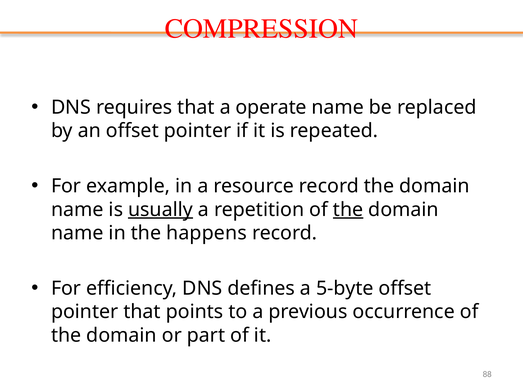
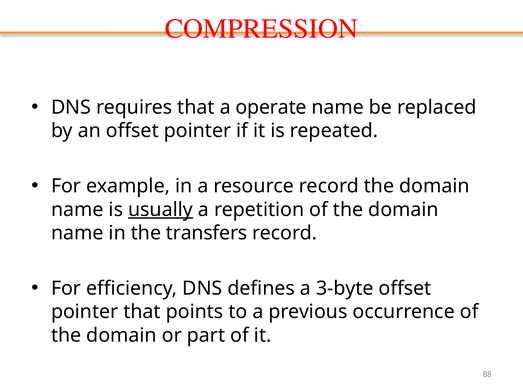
the underline: present -> none (348, 210)
happens: happens -> transfers (207, 233)
5-byte: 5-byte -> 3-byte (345, 288)
